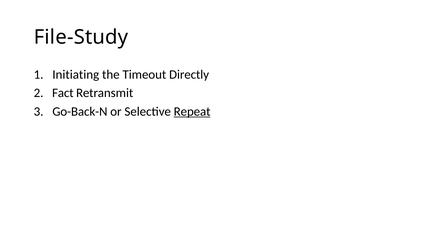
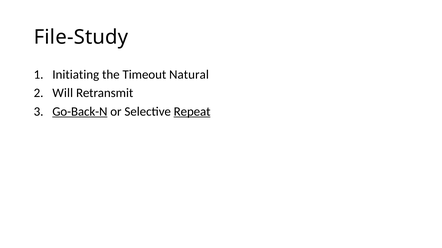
Directly: Directly -> Natural (189, 75)
Fact: Fact -> Will (63, 93)
Go-Back-N underline: none -> present (80, 112)
